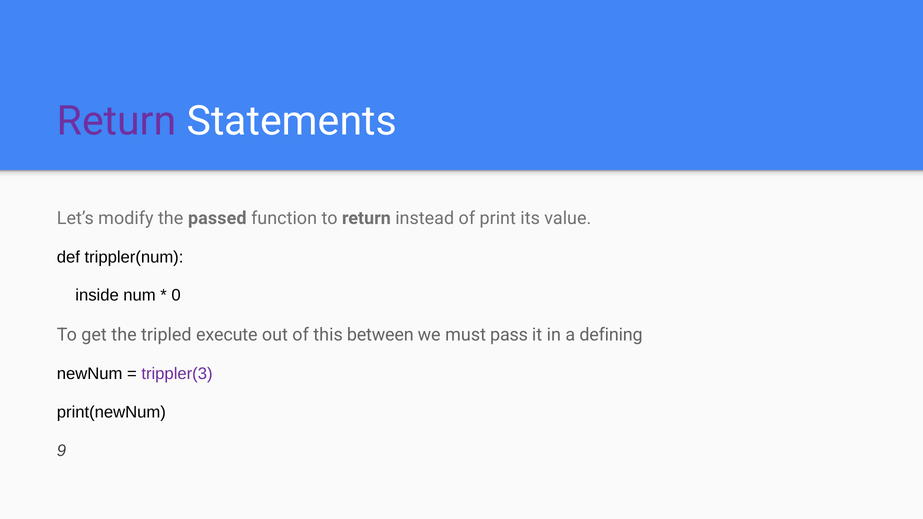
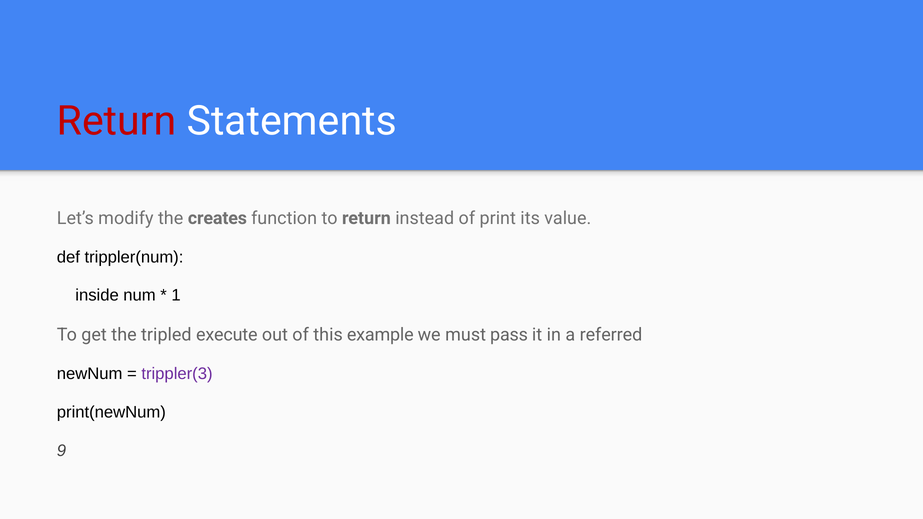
Return colour: purple -> red (117, 121)
passed: passed -> creates (217, 218)
0: 0 -> 1 (176, 296)
between: between -> example (380, 335)
defining: defining -> referred (611, 335)
